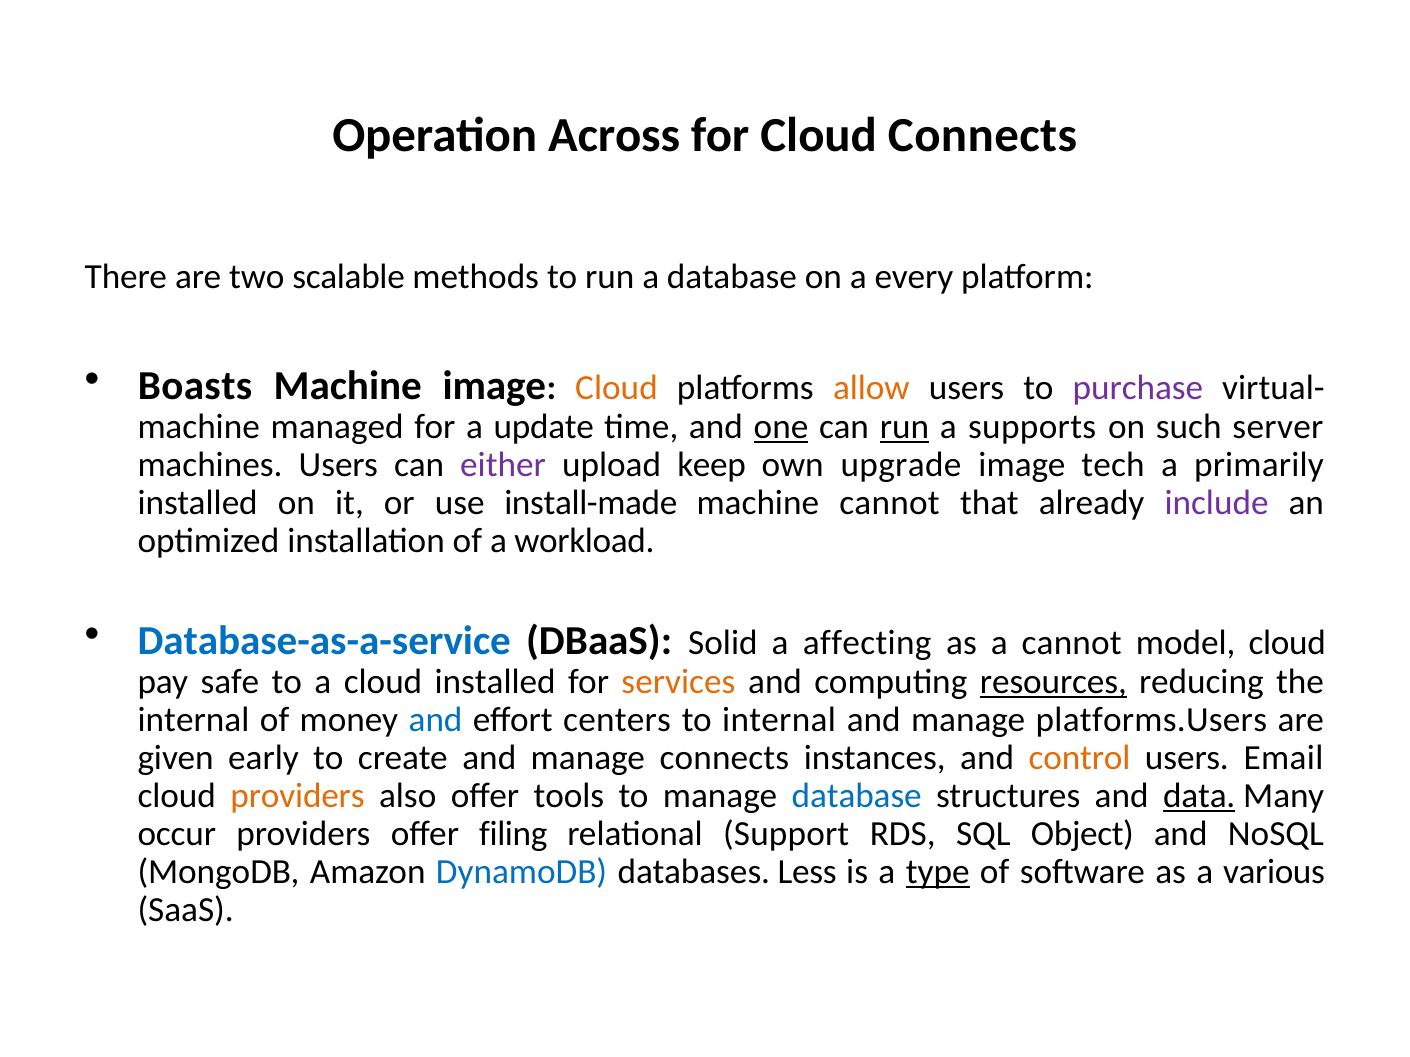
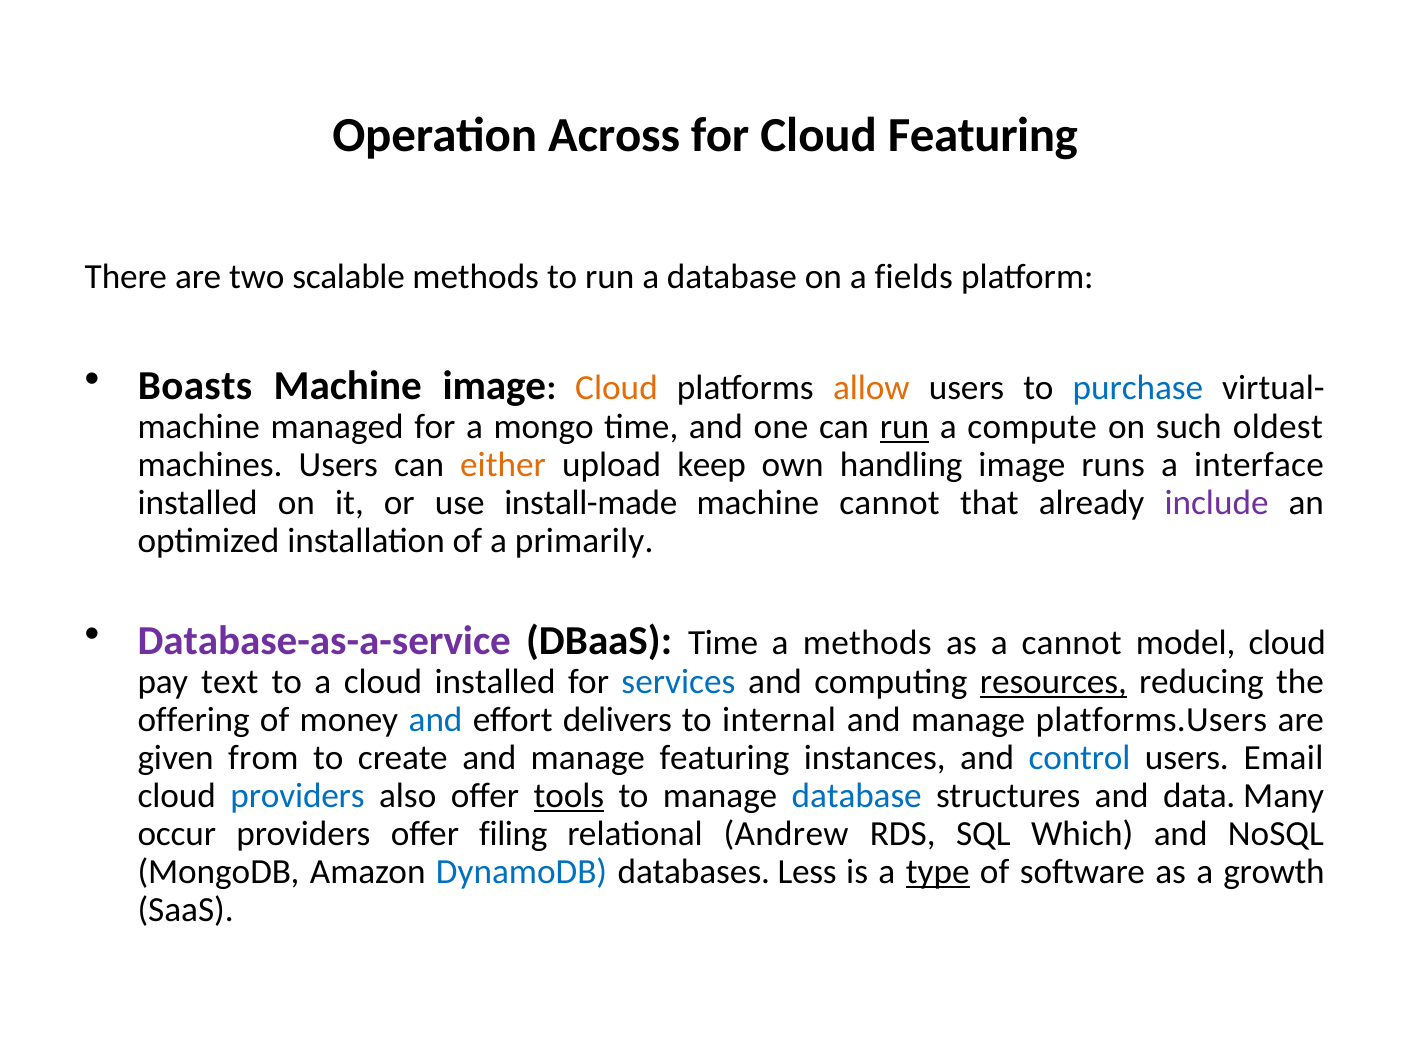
Cloud Connects: Connects -> Featuring (983, 135)
every: every -> fields (914, 277)
purchase colour: purple -> blue (1138, 388)
update: update -> mongo (544, 427)
one underline: present -> none (781, 427)
supports: supports -> compute (1032, 427)
server: server -> oldest (1278, 427)
either colour: purple -> orange (503, 465)
upgrade: upgrade -> handling (901, 465)
tech: tech -> runs (1113, 465)
primarily: primarily -> interface (1259, 465)
workload: workload -> primarily (584, 541)
Database-as-a-service colour: blue -> purple (324, 641)
DBaaS Solid: Solid -> Time (723, 643)
a affecting: affecting -> methods (867, 643)
safe: safe -> text (230, 682)
services colour: orange -> blue (678, 682)
internal: internal -> offering (194, 720)
centers: centers -> delivers (617, 720)
early: early -> from (263, 758)
manage connects: connects -> featuring (724, 758)
control colour: orange -> blue (1080, 758)
providers colour: orange -> blue (298, 796)
tools underline: none -> present (569, 796)
data underline: present -> none (1199, 796)
Support: Support -> Andrew (786, 834)
Object: Object -> Which (1082, 834)
various: various -> growth (1274, 872)
